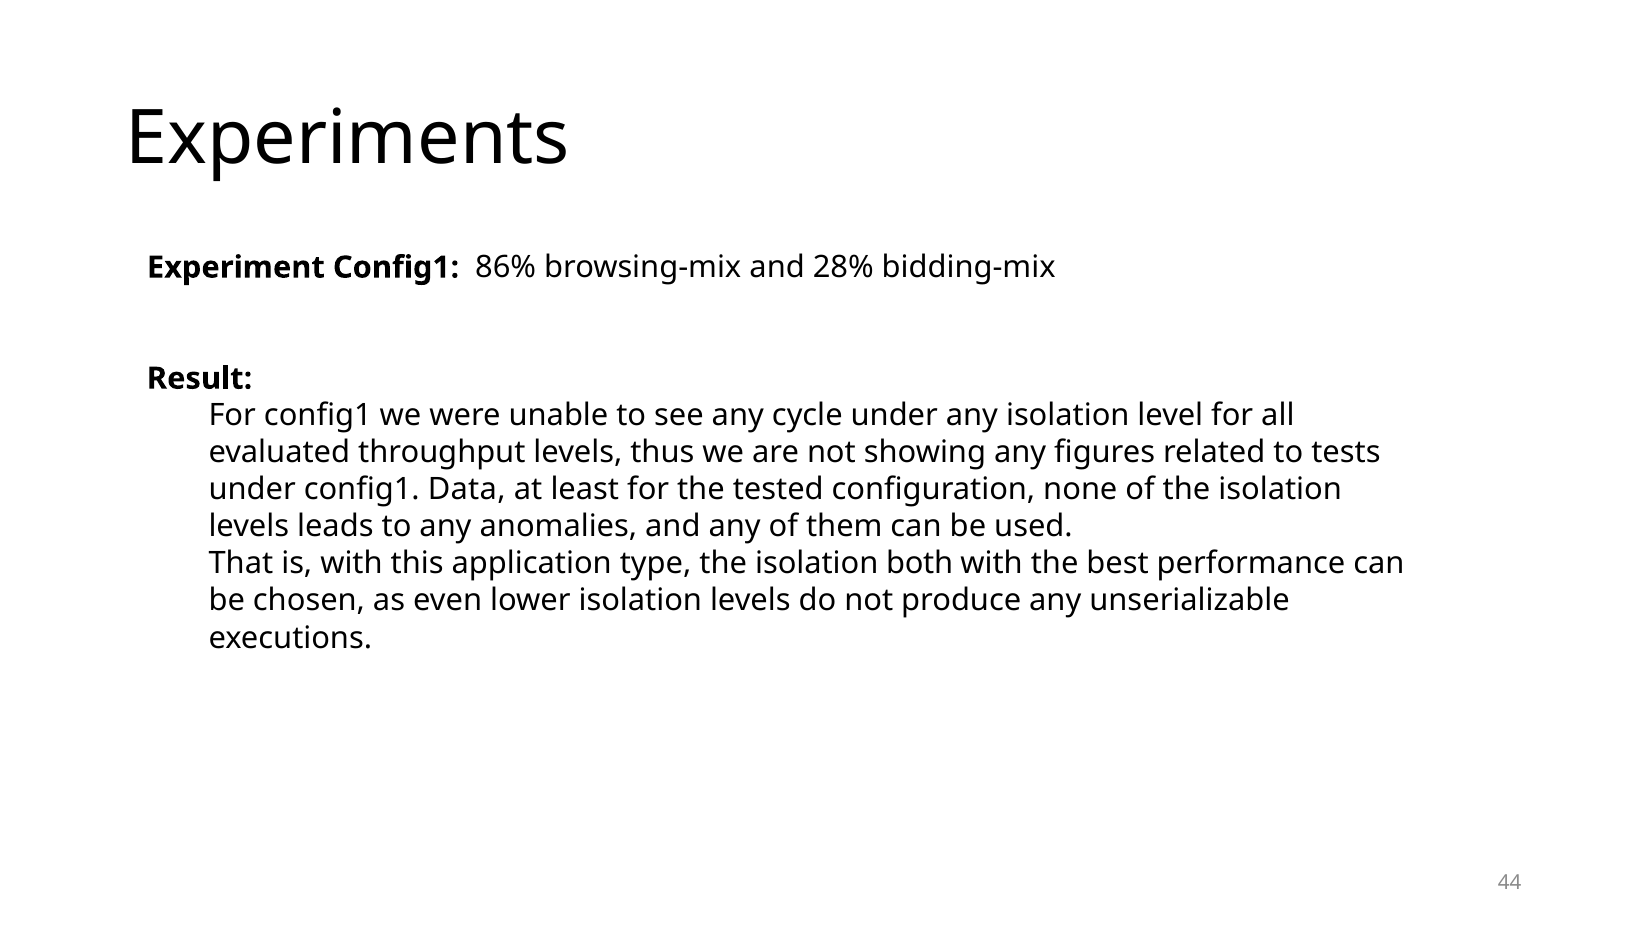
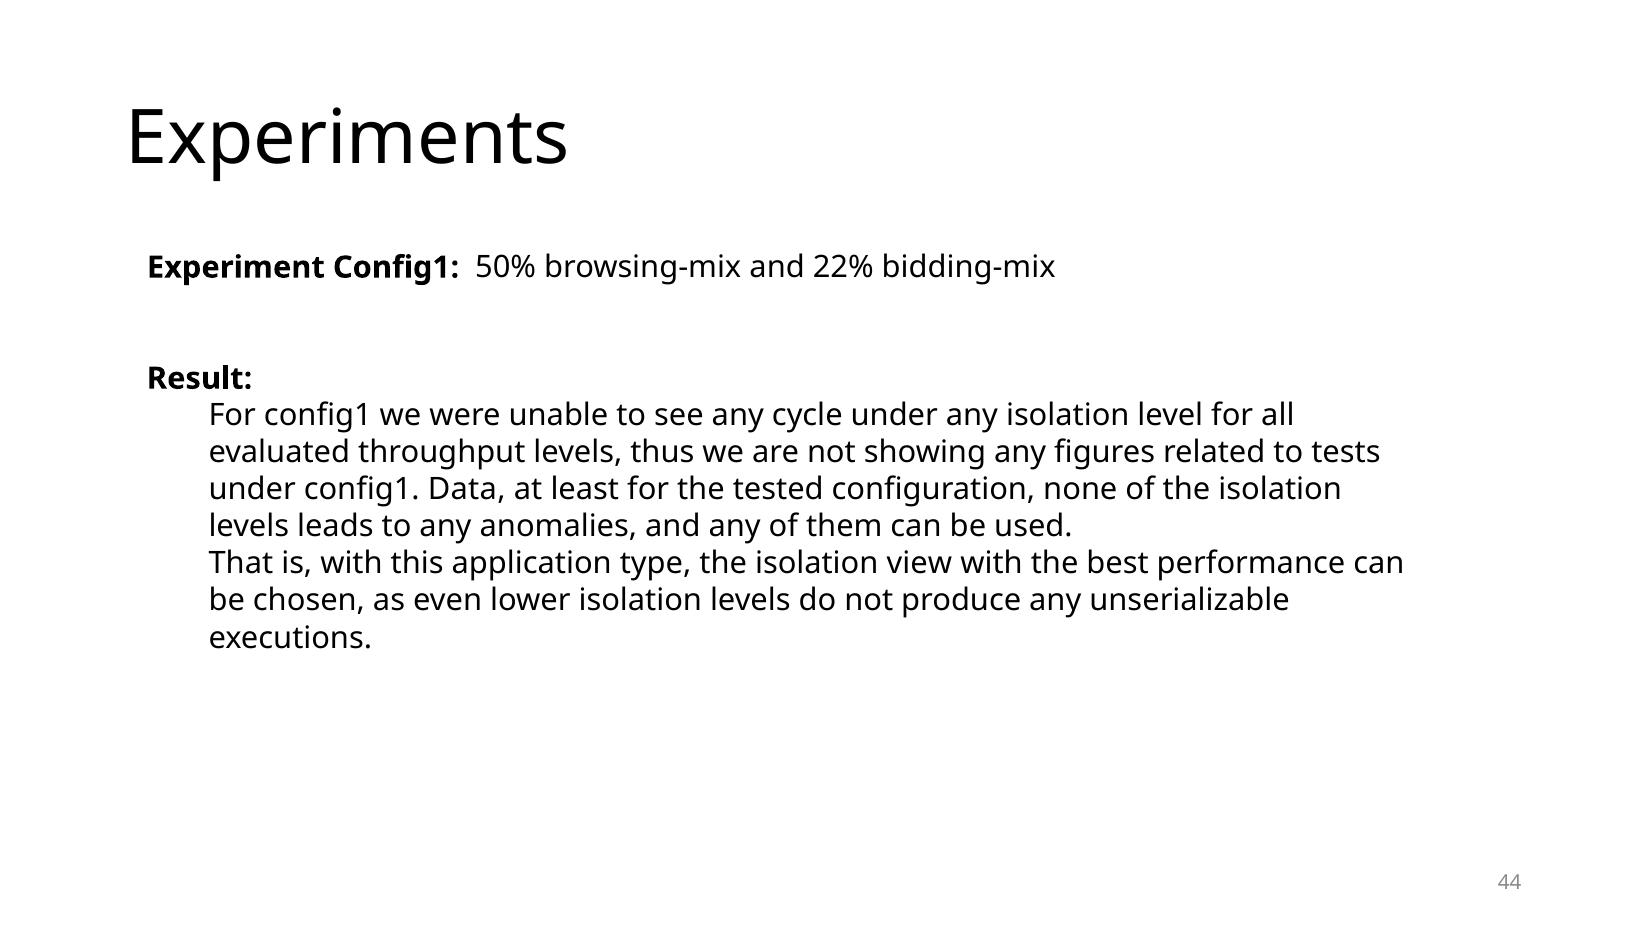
86%: 86% -> 50% (506, 268)
28%: 28% -> 22% (843, 268)
both: both -> view (919, 564)
